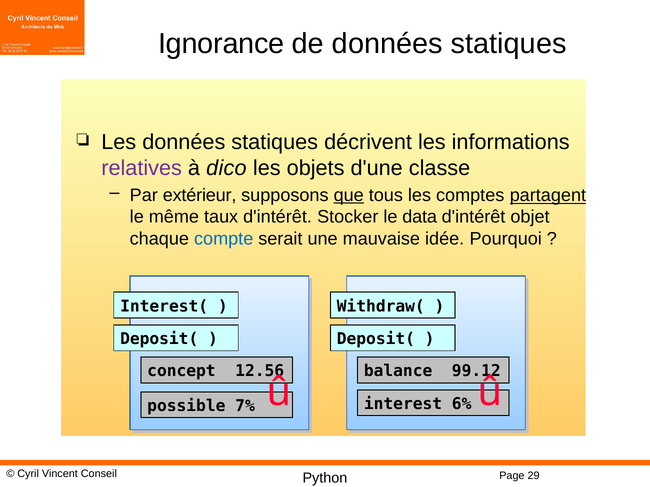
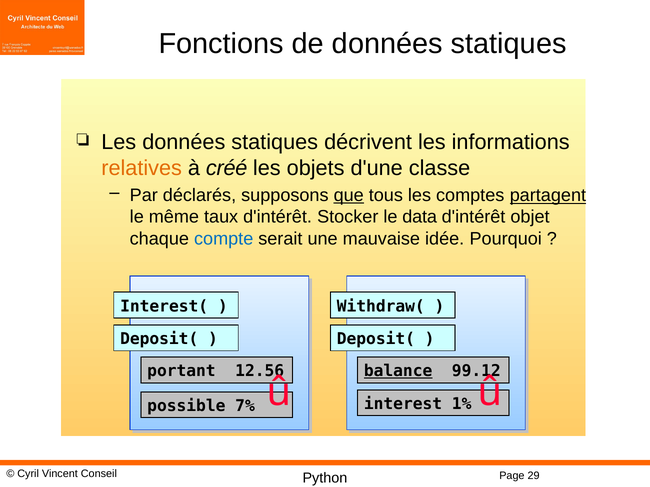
Ignorance: Ignorance -> Fonctions (221, 44)
relatives colour: purple -> orange (142, 168)
dico: dico -> créé (227, 168)
extérieur: extérieur -> déclarés (200, 196)
concept: concept -> portant (181, 372)
balance underline: none -> present (398, 372)
6%: 6% -> 1% (462, 404)
